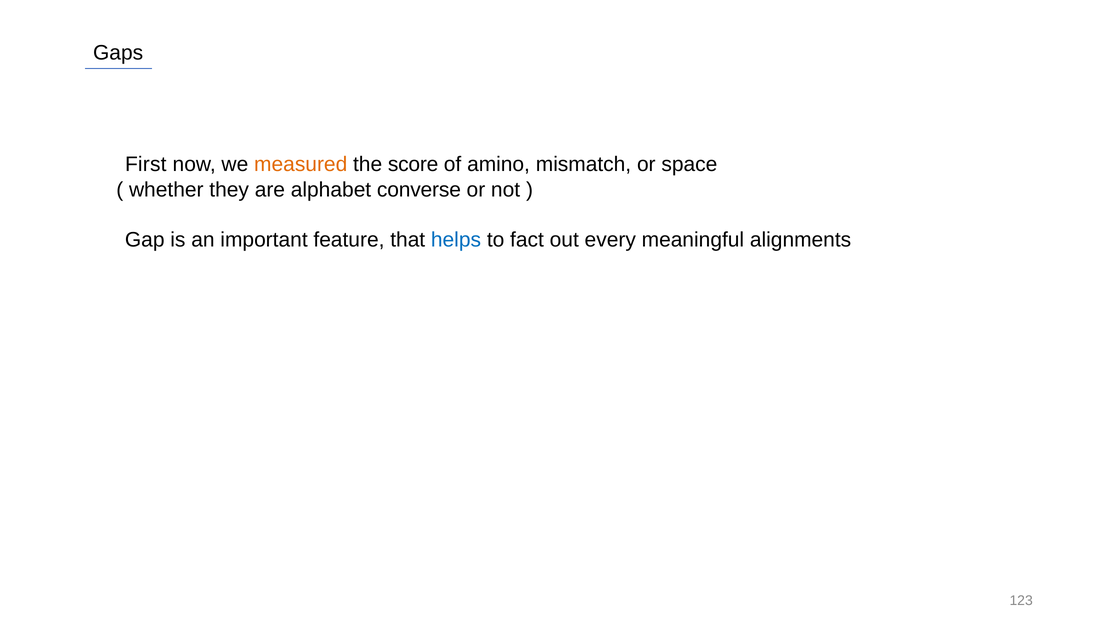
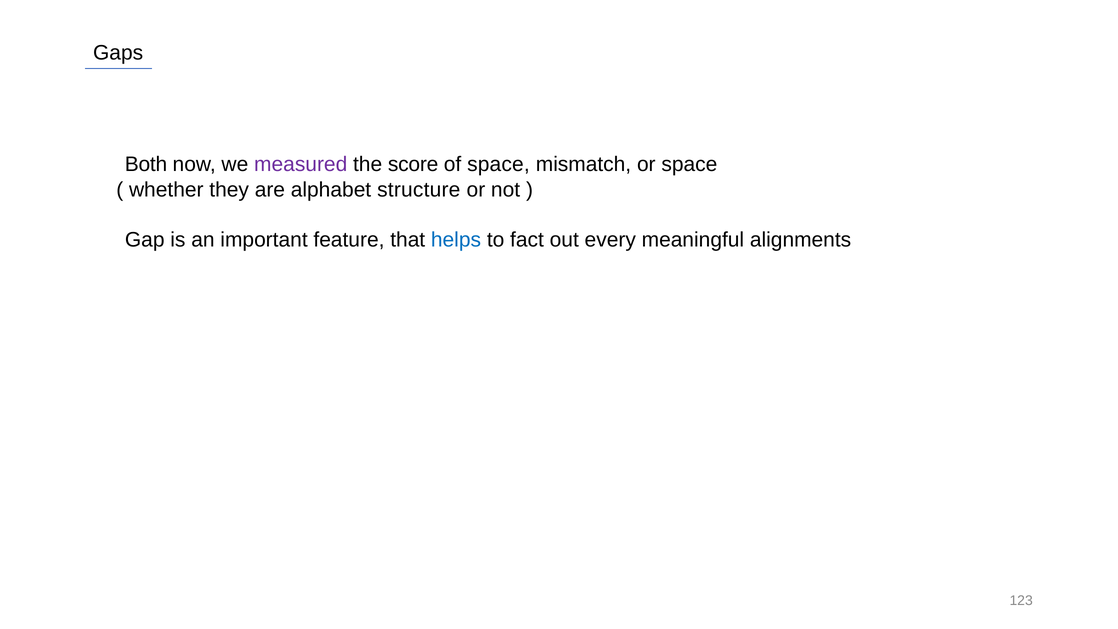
First: First -> Both (146, 165)
measured colour: orange -> purple (301, 165)
of amino: amino -> space (498, 165)
converse: converse -> structure (419, 190)
